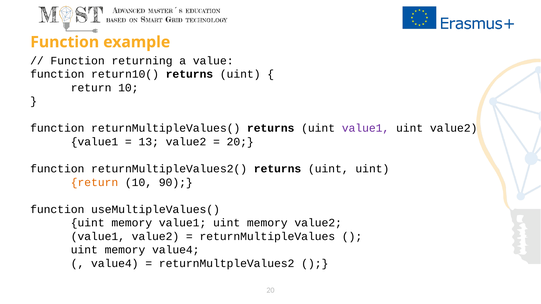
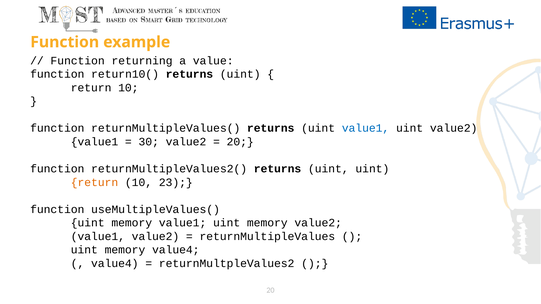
value1 colour: purple -> blue (366, 128)
13: 13 -> 30 (149, 142)
90: 90 -> 23 (176, 183)
